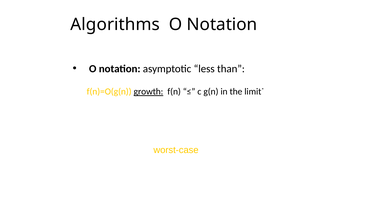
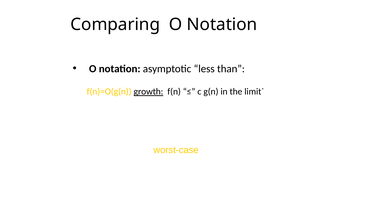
Algorithms: Algorithms -> Comparing (115, 24)
